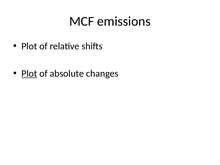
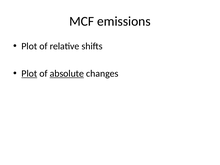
absolute underline: none -> present (67, 74)
